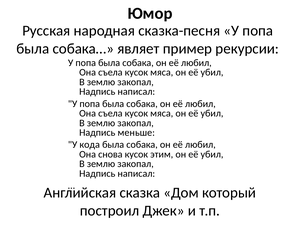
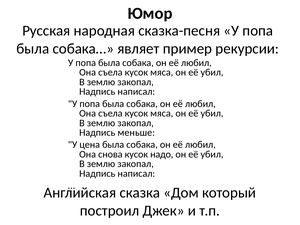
кода: кода -> цена (90, 145)
этим: этим -> надо (162, 154)
